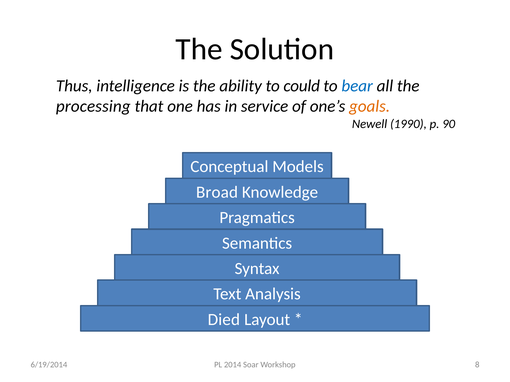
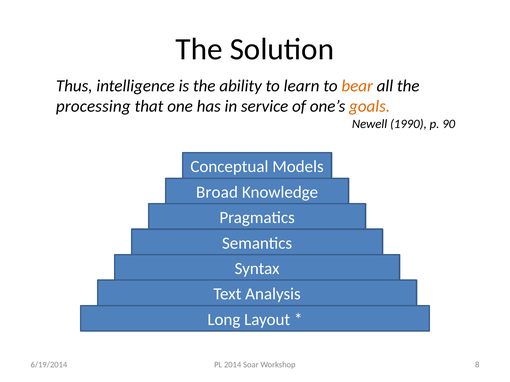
could: could -> learn (302, 86)
bear colour: blue -> orange (357, 86)
Died: Died -> Long (224, 320)
